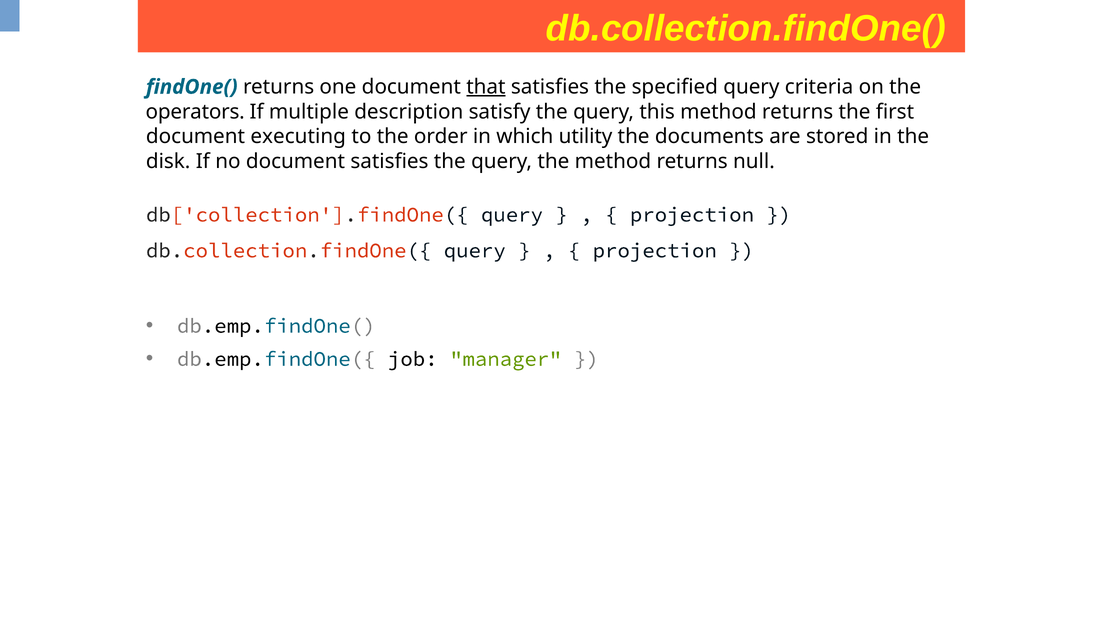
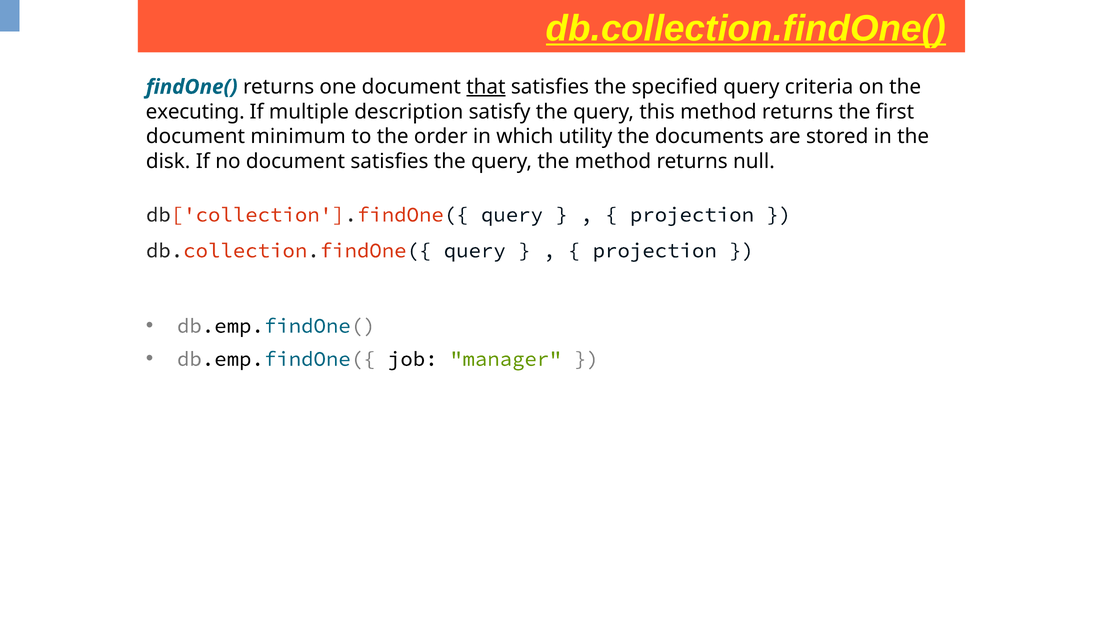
db.collection.findOne( underline: none -> present (746, 29)
operators: operators -> executing (195, 112)
executing: executing -> minimum (298, 136)
